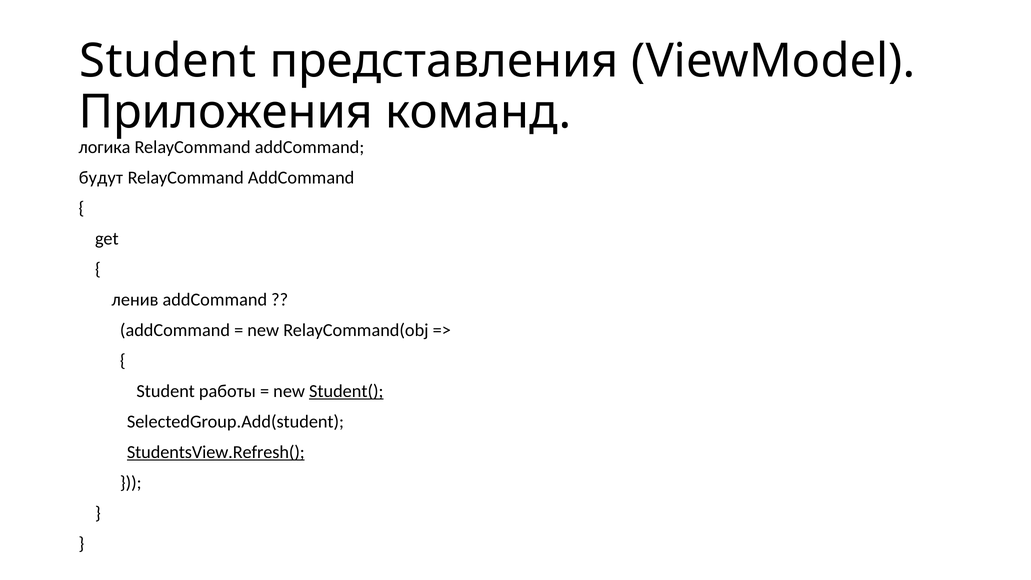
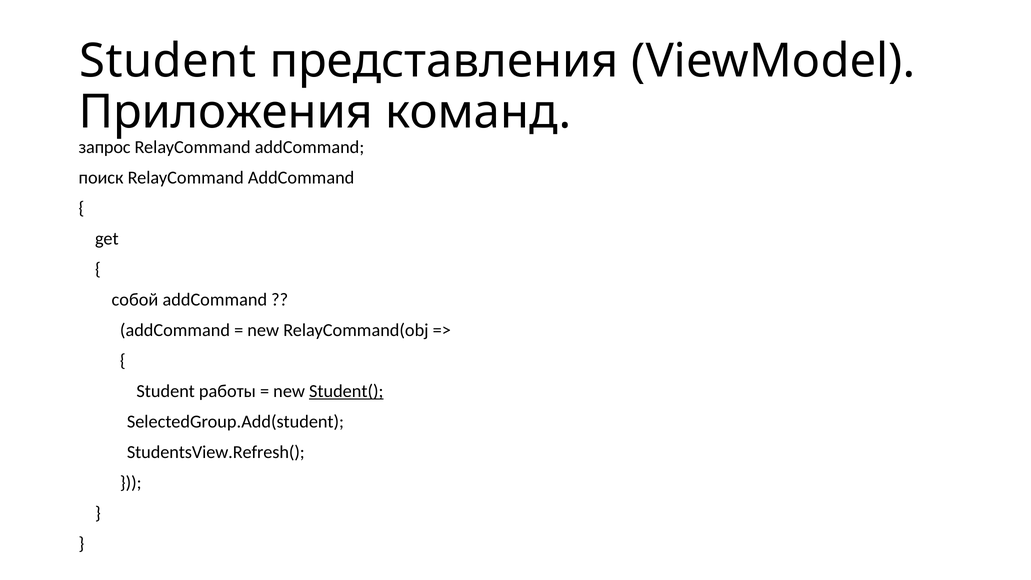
логика: логика -> запрос (105, 147)
будут: будут -> поиск (101, 178)
ленив: ленив -> собой (135, 300)
StudentsView.Refresh( underline: present -> none (216, 452)
